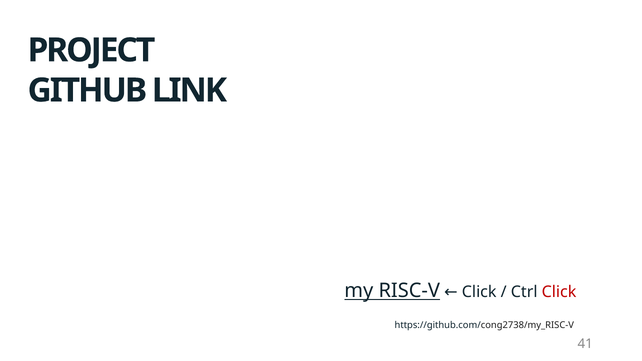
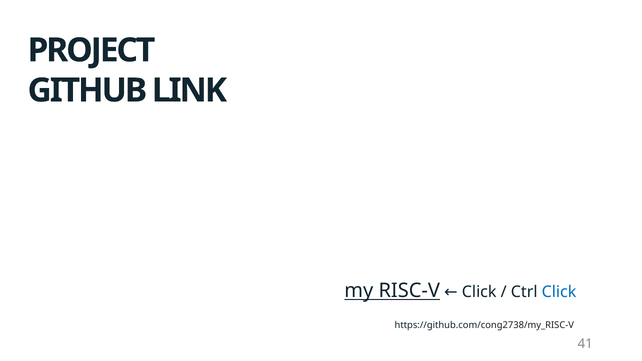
Click colour: red -> blue (559, 292)
